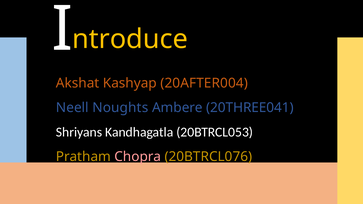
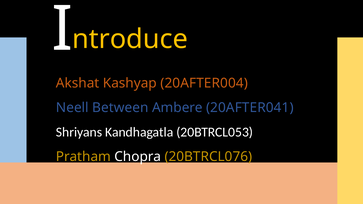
Noughts: Noughts -> Between (120, 108)
20THREE041: 20THREE041 -> 20AFTER041 (250, 108)
Chopra colour: pink -> white (138, 157)
